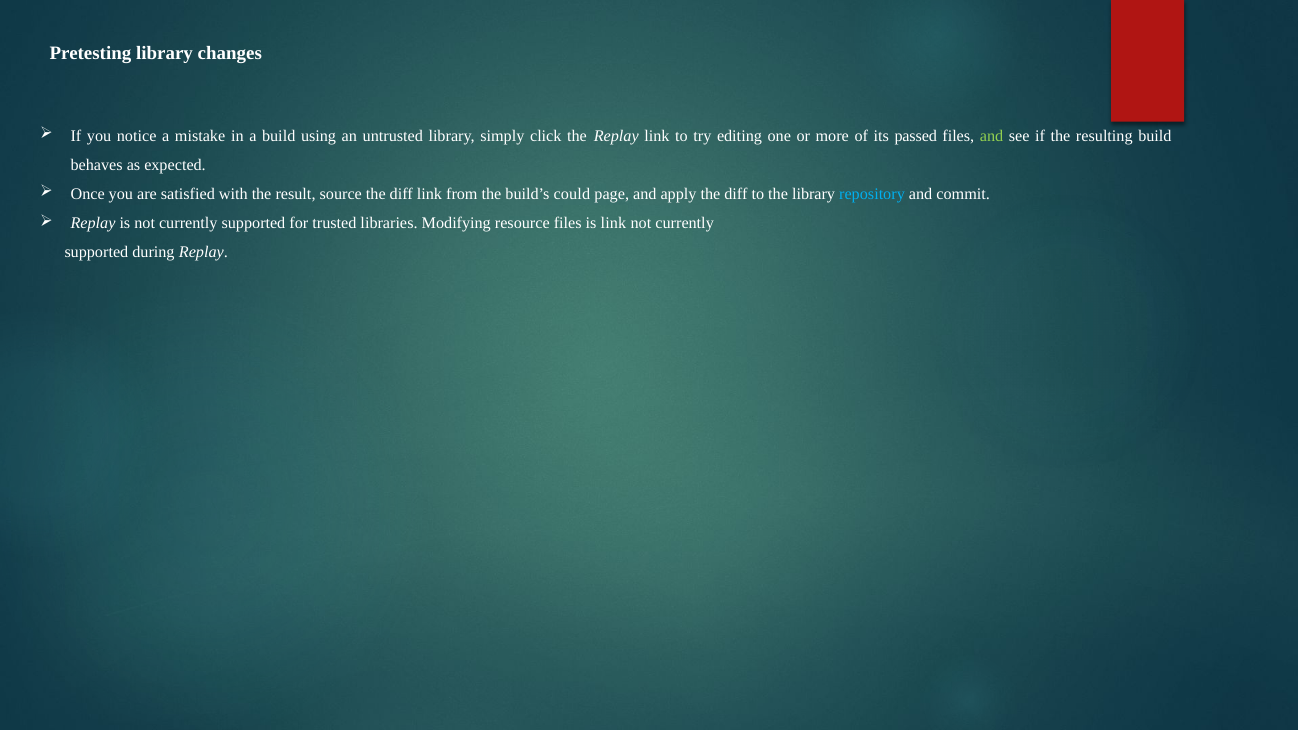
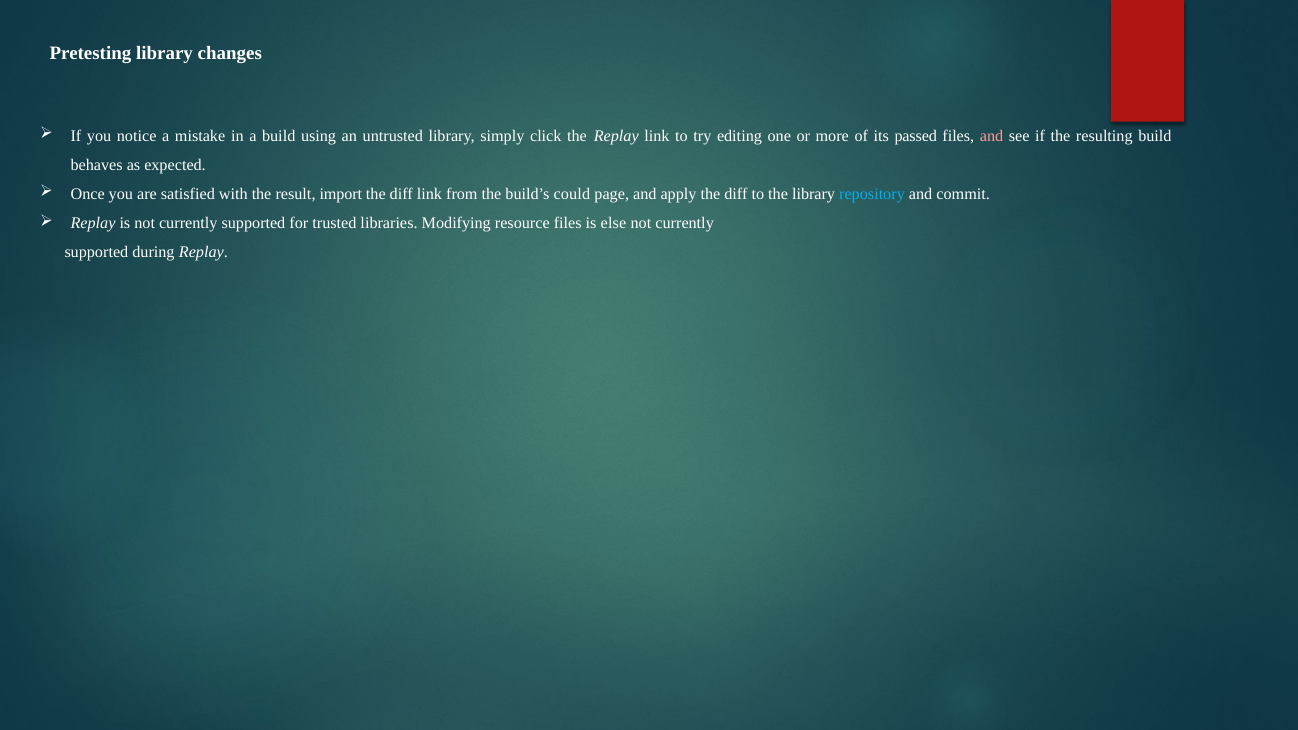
and colour: light green -> pink (992, 136)
source: source -> import (341, 194)
is link: link -> else (613, 223)
